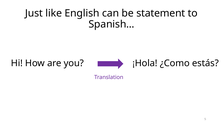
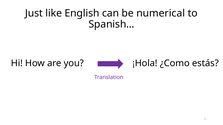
statement: statement -> numerical (161, 13)
